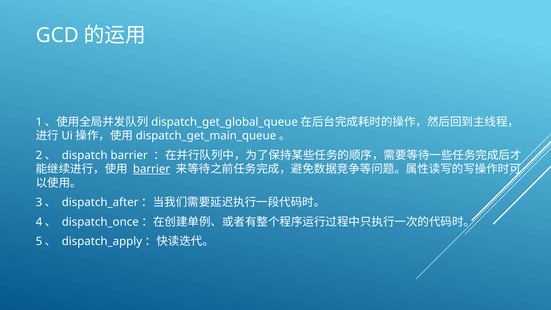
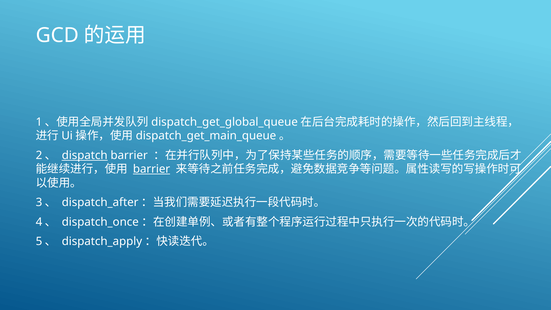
dispatch underline: none -> present (85, 155)
